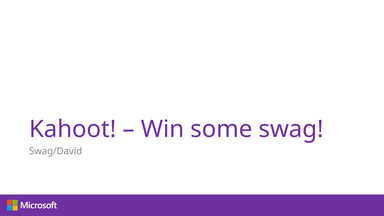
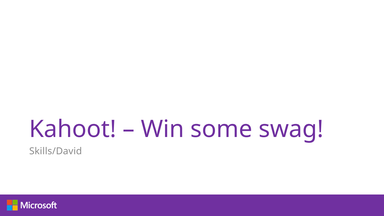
Swag/David: Swag/David -> Skills/David (56, 151)
